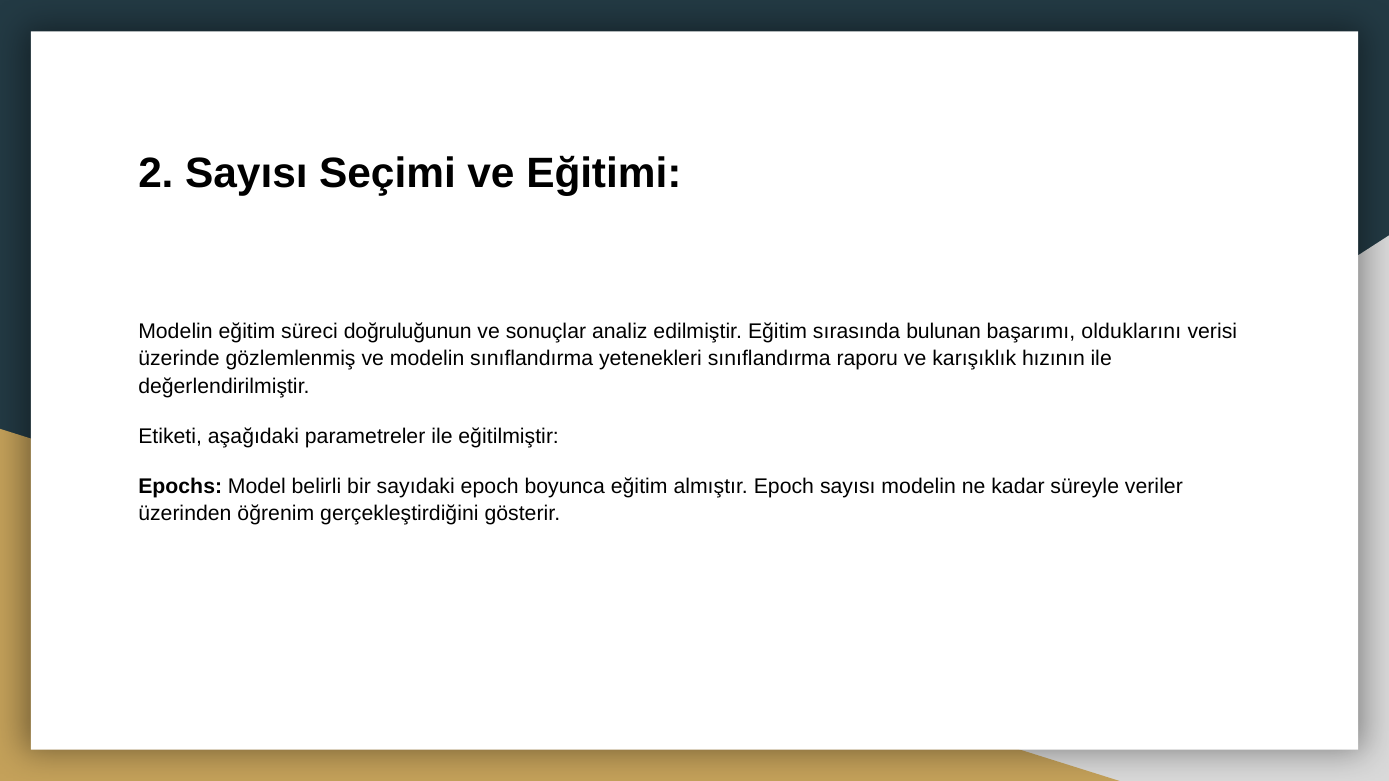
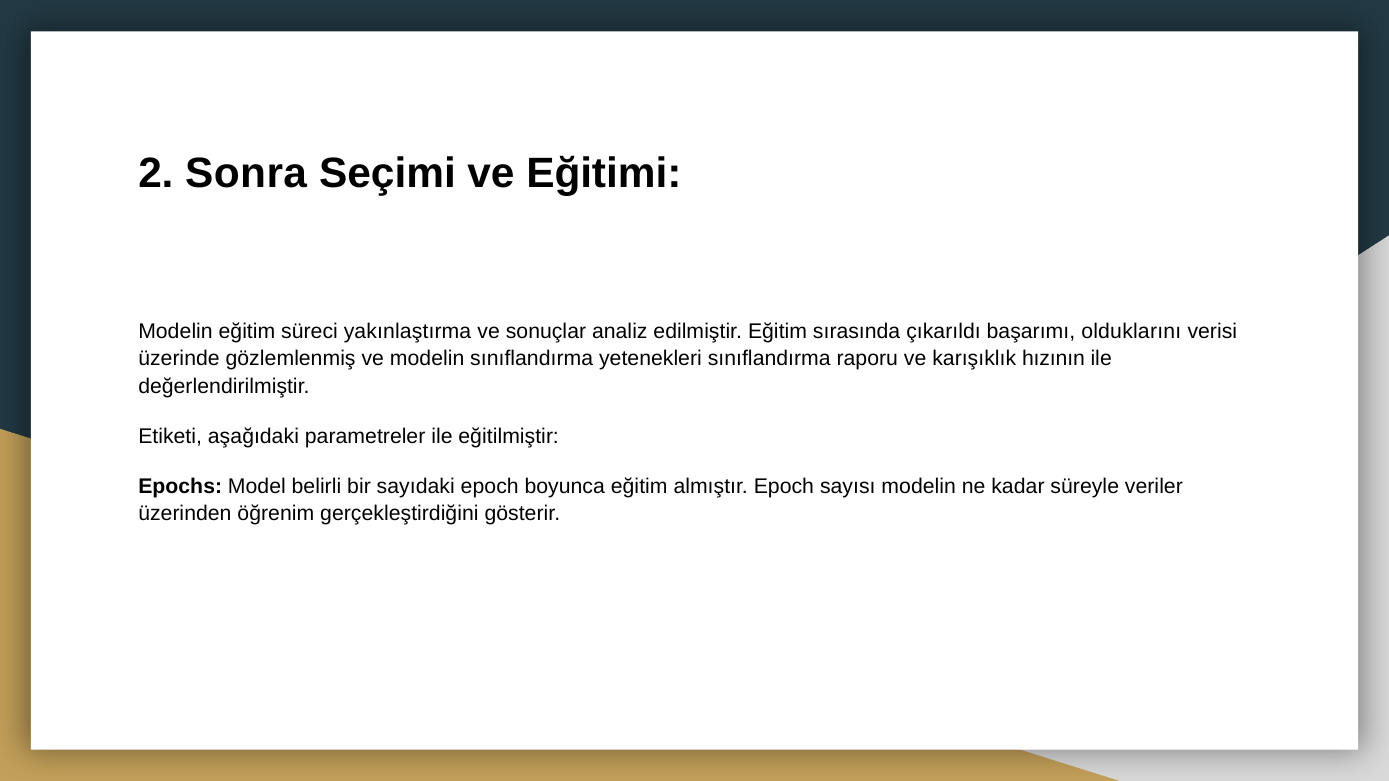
2 Sayısı: Sayısı -> Sonra (246, 174)
doğruluğunun: doğruluğunun -> yakınlaştırma (408, 332)
bulunan: bulunan -> çıkarıldı (943, 332)
